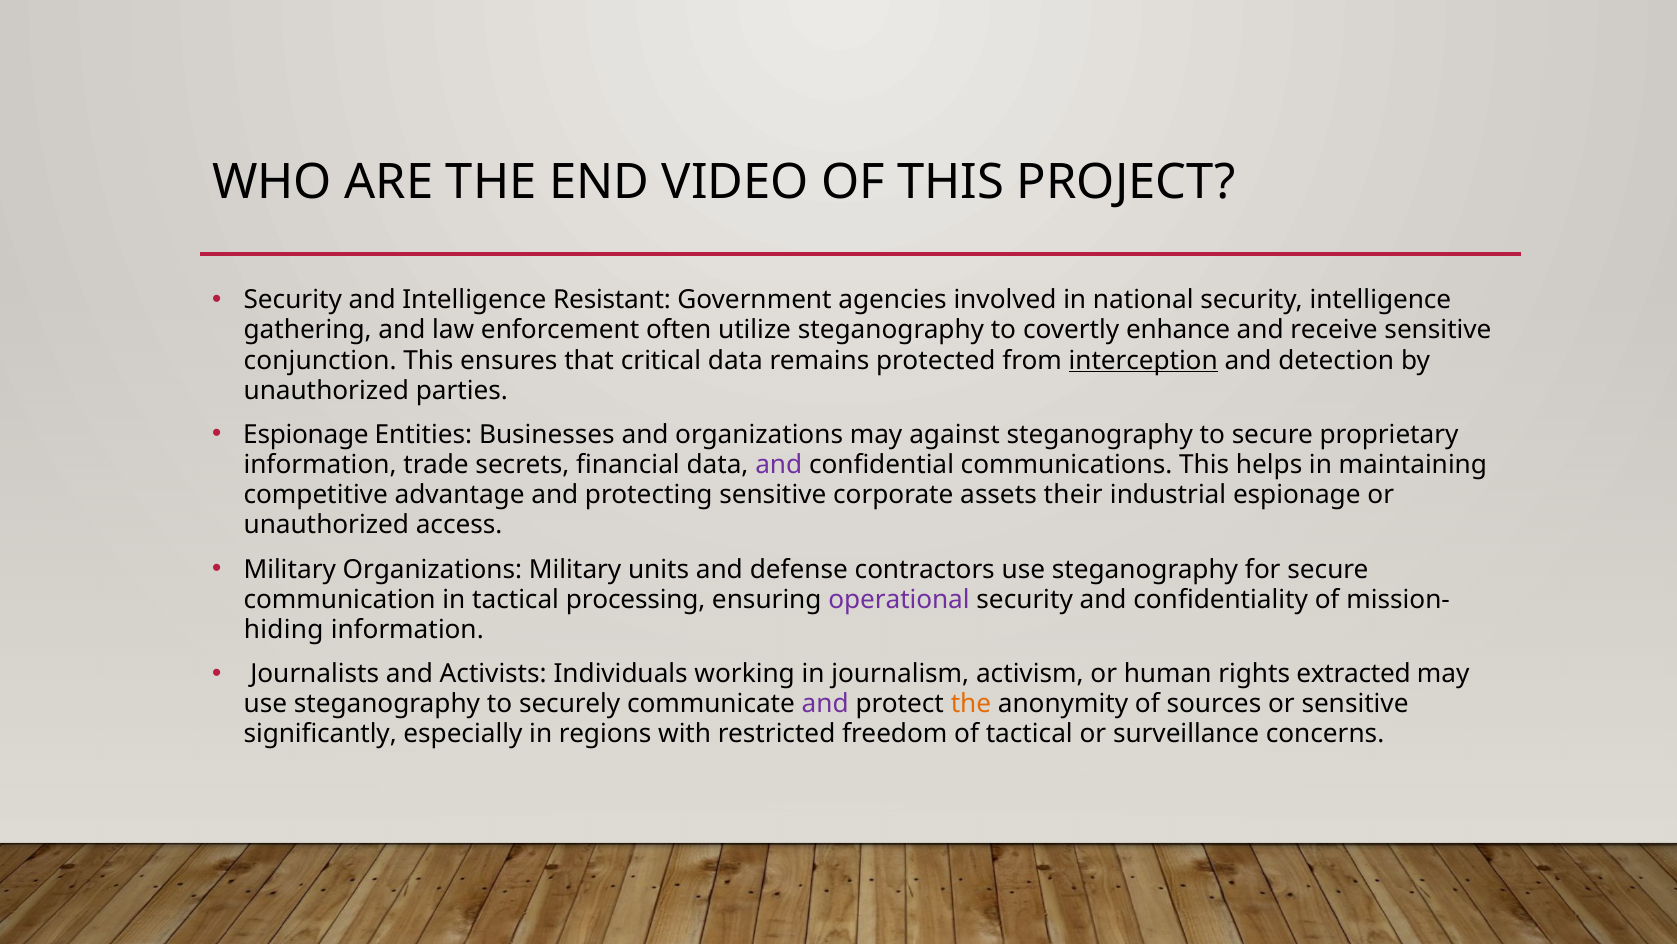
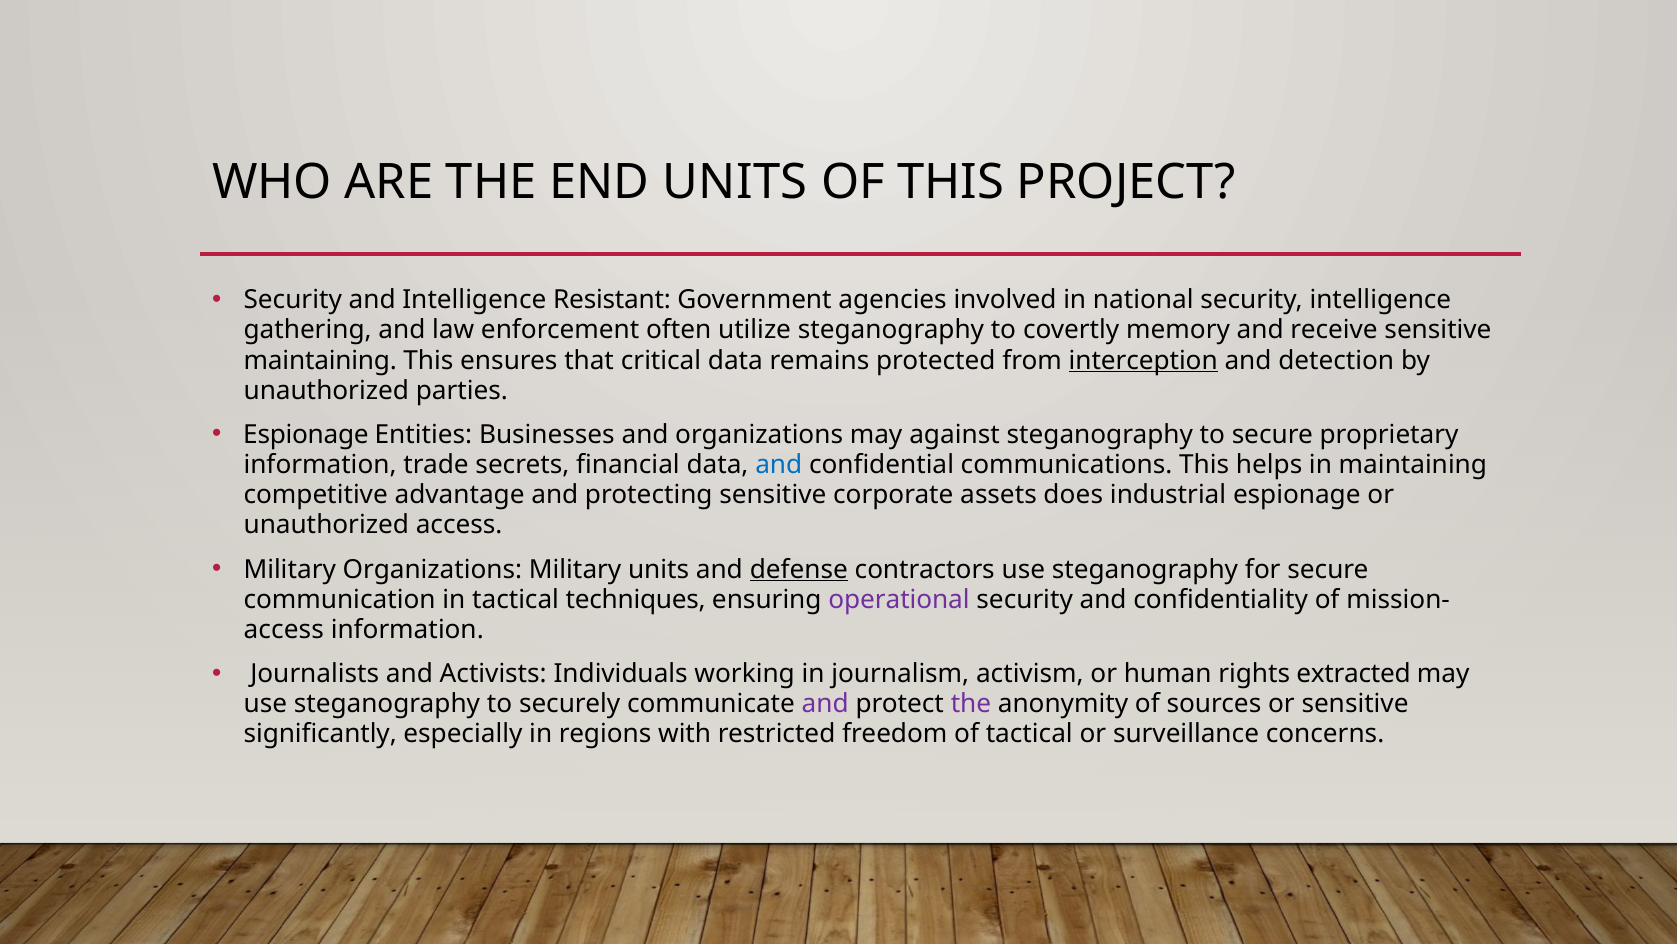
END VIDEO: VIDEO -> UNITS (735, 183)
enhance: enhance -> memory (1178, 330)
conjunction: conjunction -> maintaining (320, 360)
and colour: purple -> blue (779, 465)
their: their -> does (1073, 495)
defense underline: none -> present (799, 569)
processing: processing -> techniques (636, 599)
hiding: hiding -> access (284, 629)
the colour: orange -> purple (971, 704)
